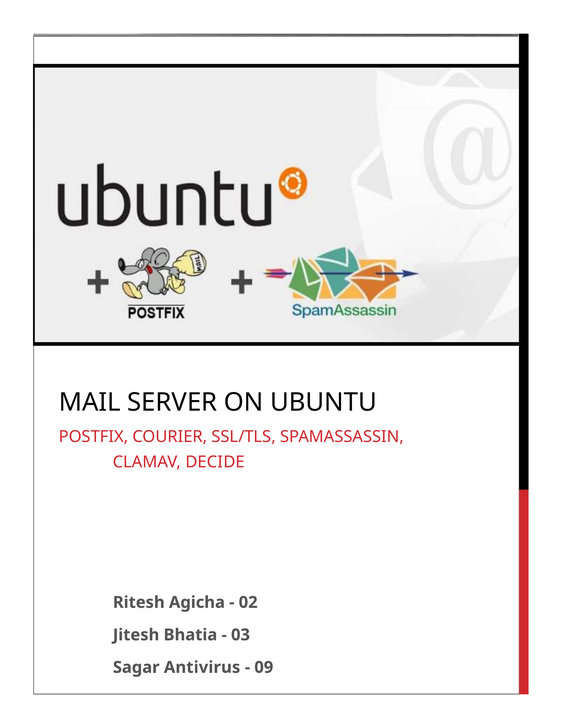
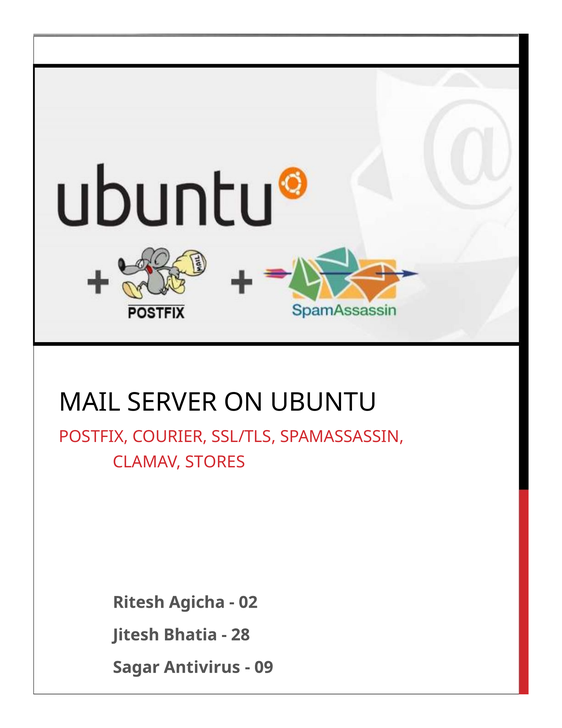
DECIDE: DECIDE -> STORES (215, 461)
03: 03 -> 28 (241, 634)
